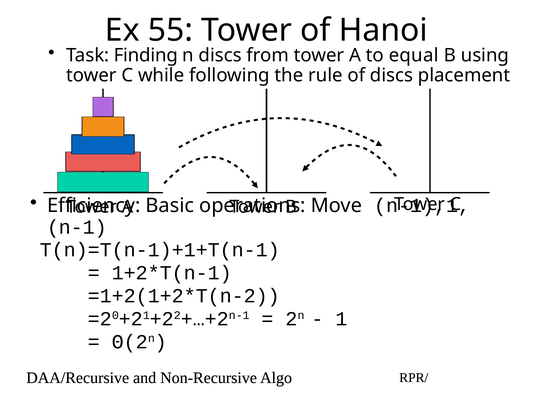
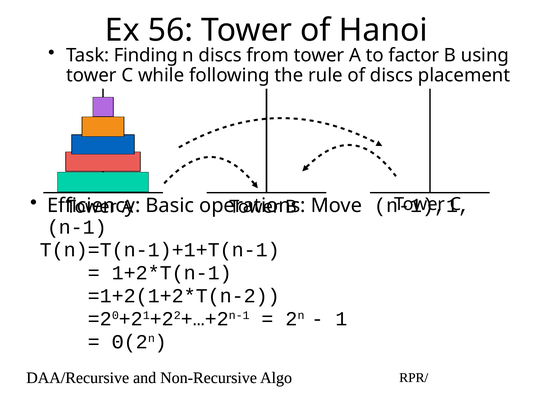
55: 55 -> 56 (170, 30)
equal: equal -> factor (414, 55)
